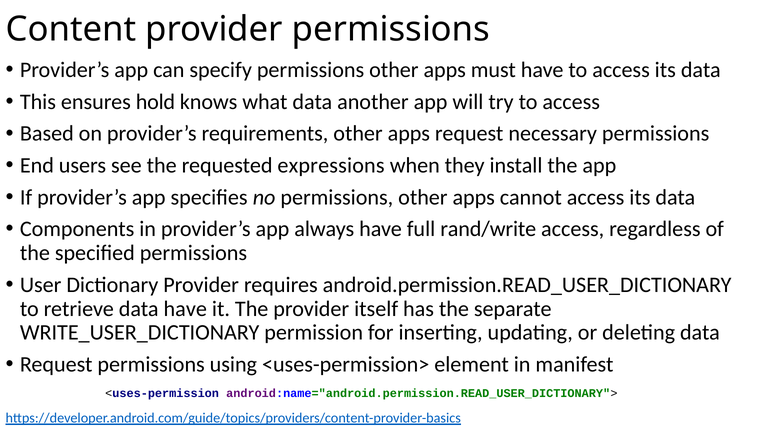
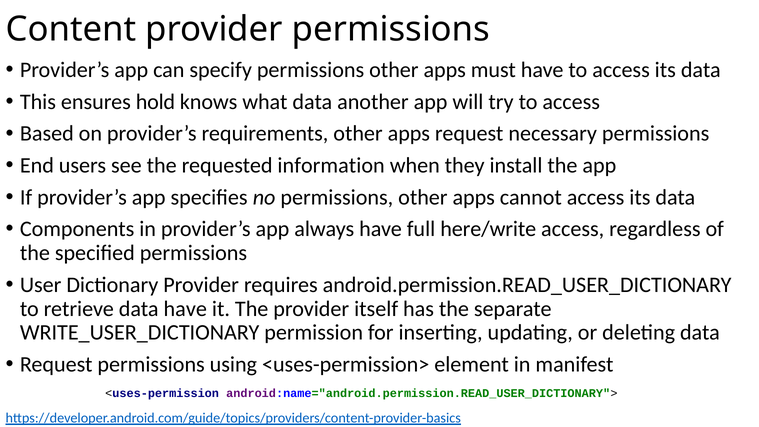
expressions: expressions -> information (331, 165)
rand/write: rand/write -> here/write (488, 229)
